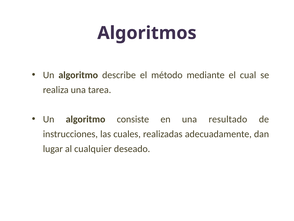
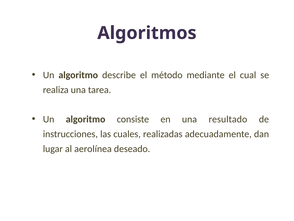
cualquier: cualquier -> aerolínea (93, 148)
